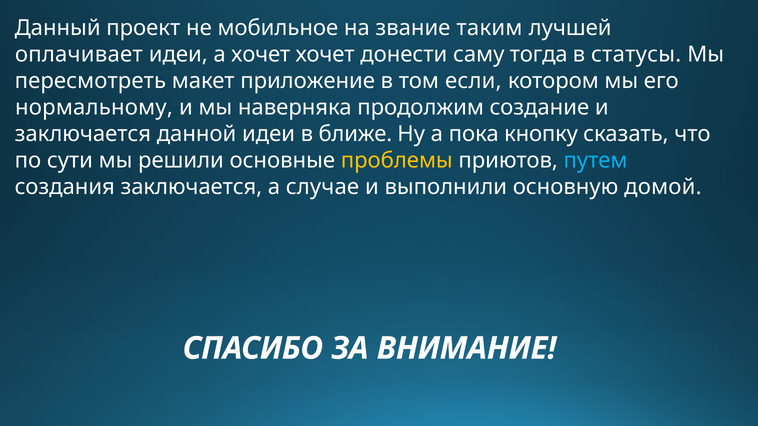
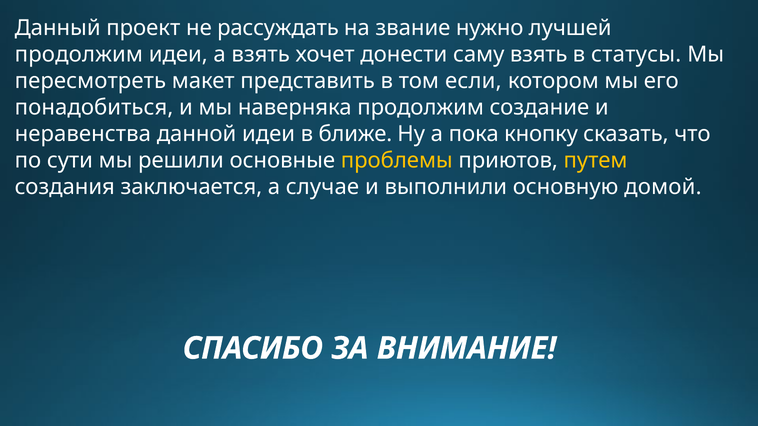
мобильное: мобильное -> рассуждать (278, 28)
таким: таким -> нужно (490, 28)
оплачивает: оплачивает -> продолжим (79, 54)
а хочет: хочет -> взять (261, 54)
саму тогда: тогда -> взять (539, 54)
приложение: приложение -> представить (308, 81)
нормальному: нормальному -> понадобиться (94, 107)
заключается: заключается -> неравенства (83, 134)
путем colour: light blue -> yellow (596, 160)
